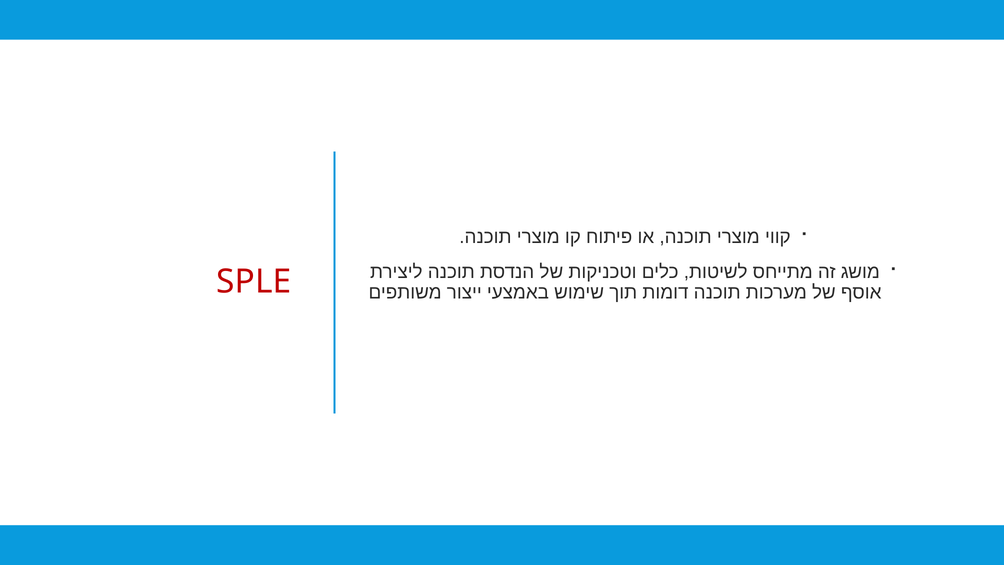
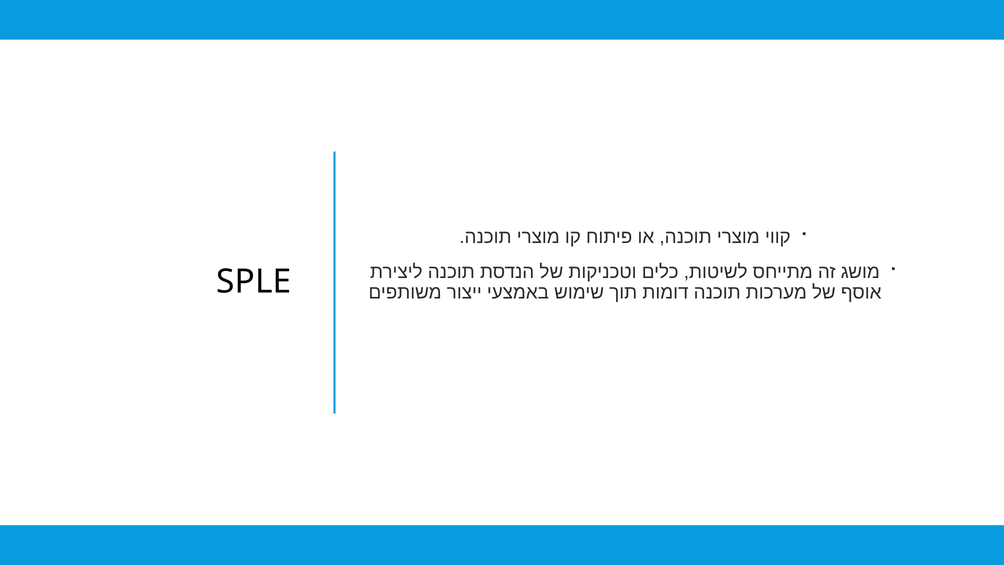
SPLE colour: red -> black (254, 282)
